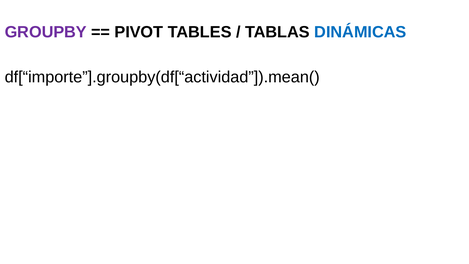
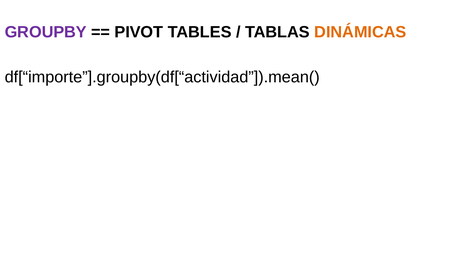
DINÁMICAS colour: blue -> orange (360, 32)
